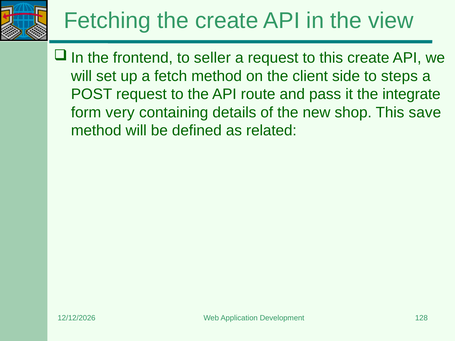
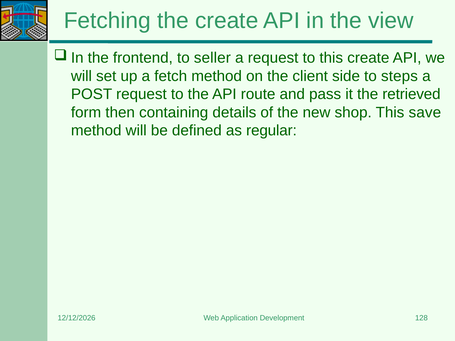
integrate: integrate -> retrieved (411, 94)
very: very -> then (120, 113)
related: related -> regular (271, 131)
